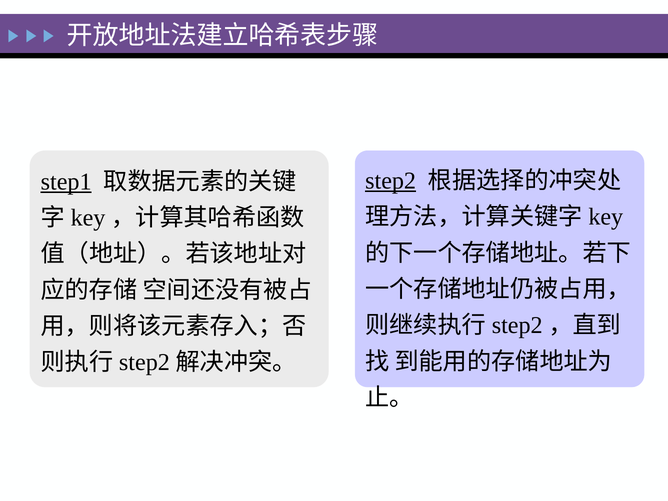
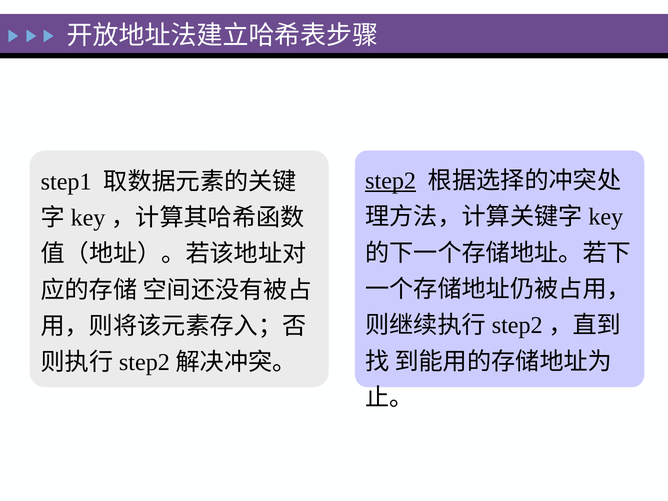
step1 underline: present -> none (66, 182)
